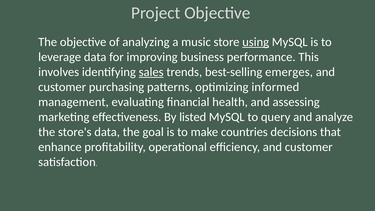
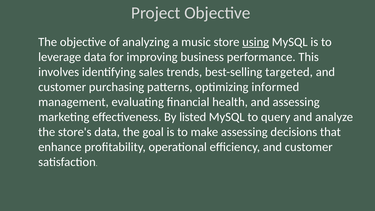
sales underline: present -> none (151, 72)
emerges: emerges -> targeted (289, 72)
make countries: countries -> assessing (244, 132)
